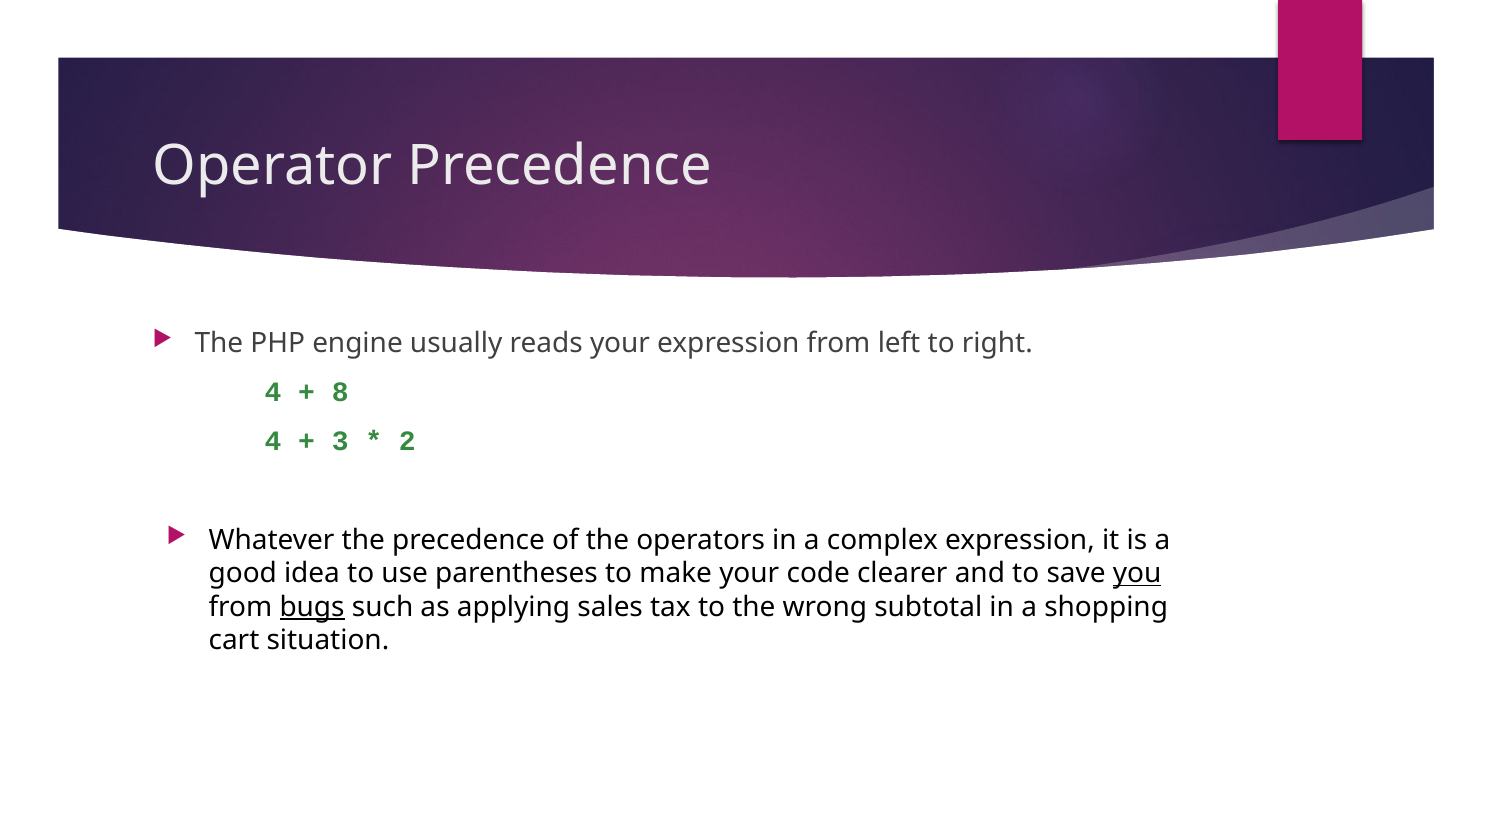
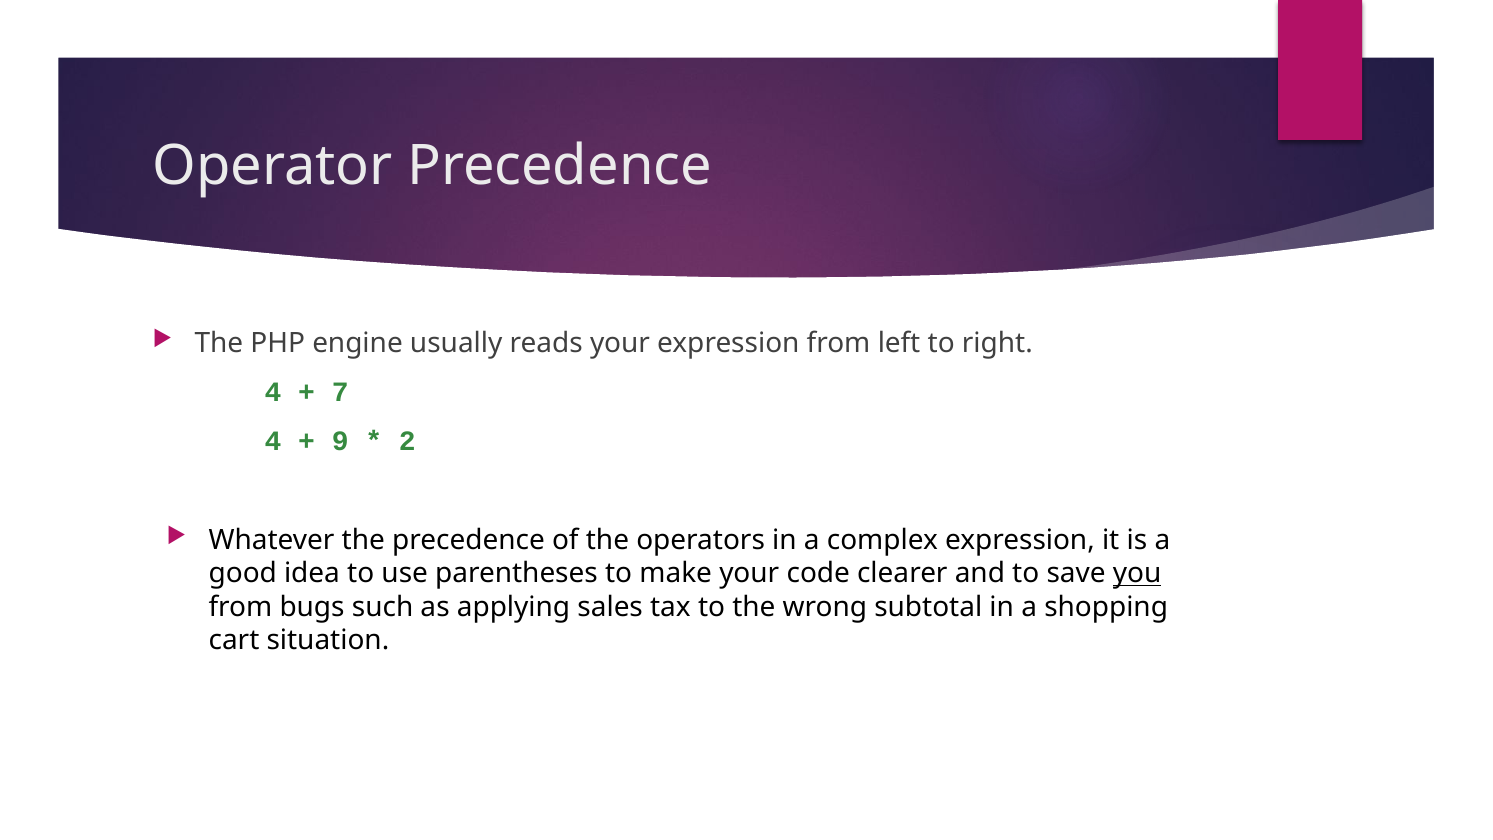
8: 8 -> 7 (340, 392)
3: 3 -> 9 (340, 441)
bugs underline: present -> none (312, 607)
